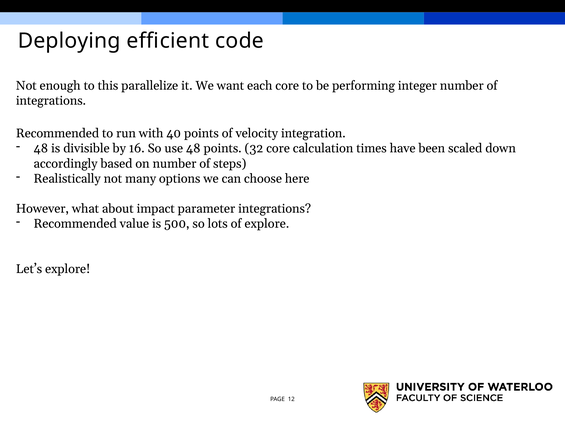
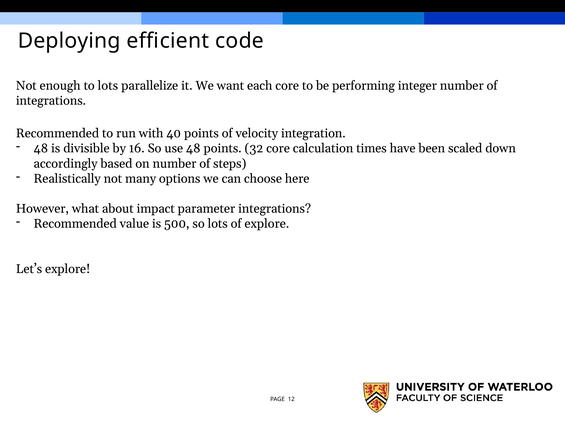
to this: this -> lots (108, 86)
